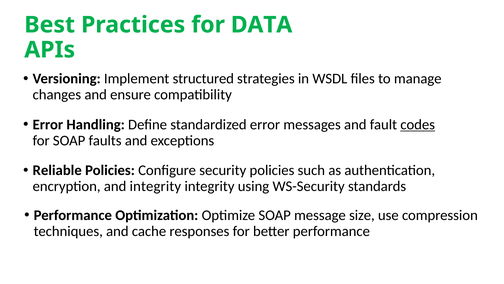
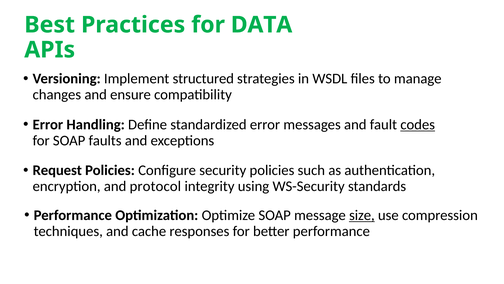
Reliable: Reliable -> Request (57, 170)
and integrity: integrity -> protocol (155, 186)
size underline: none -> present (362, 215)
